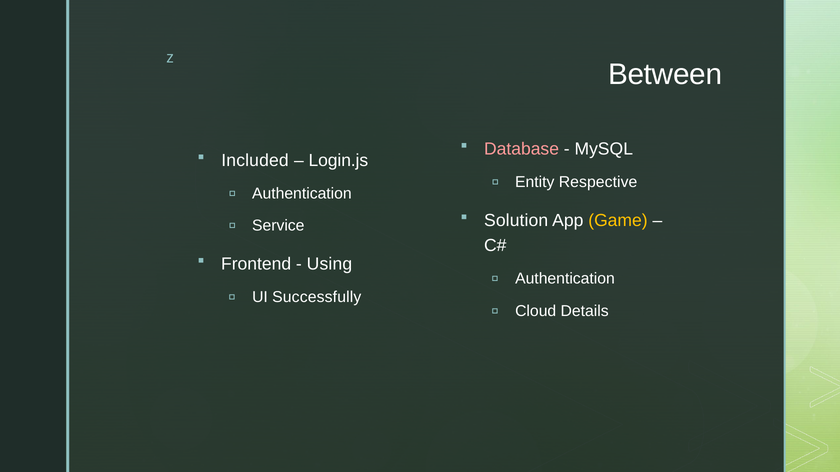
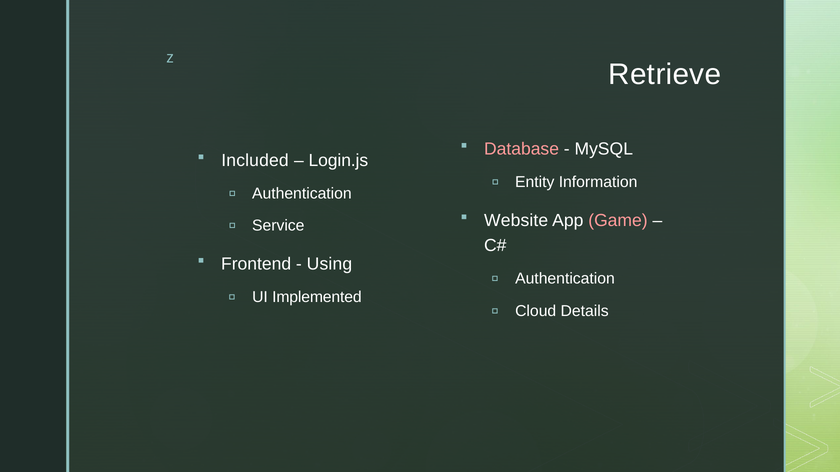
Between: Between -> Retrieve (665, 75)
Respective: Respective -> Information (598, 182)
Solution: Solution -> Website (516, 221)
Game colour: yellow -> pink (618, 221)
Successfully: Successfully -> Implemented (317, 298)
